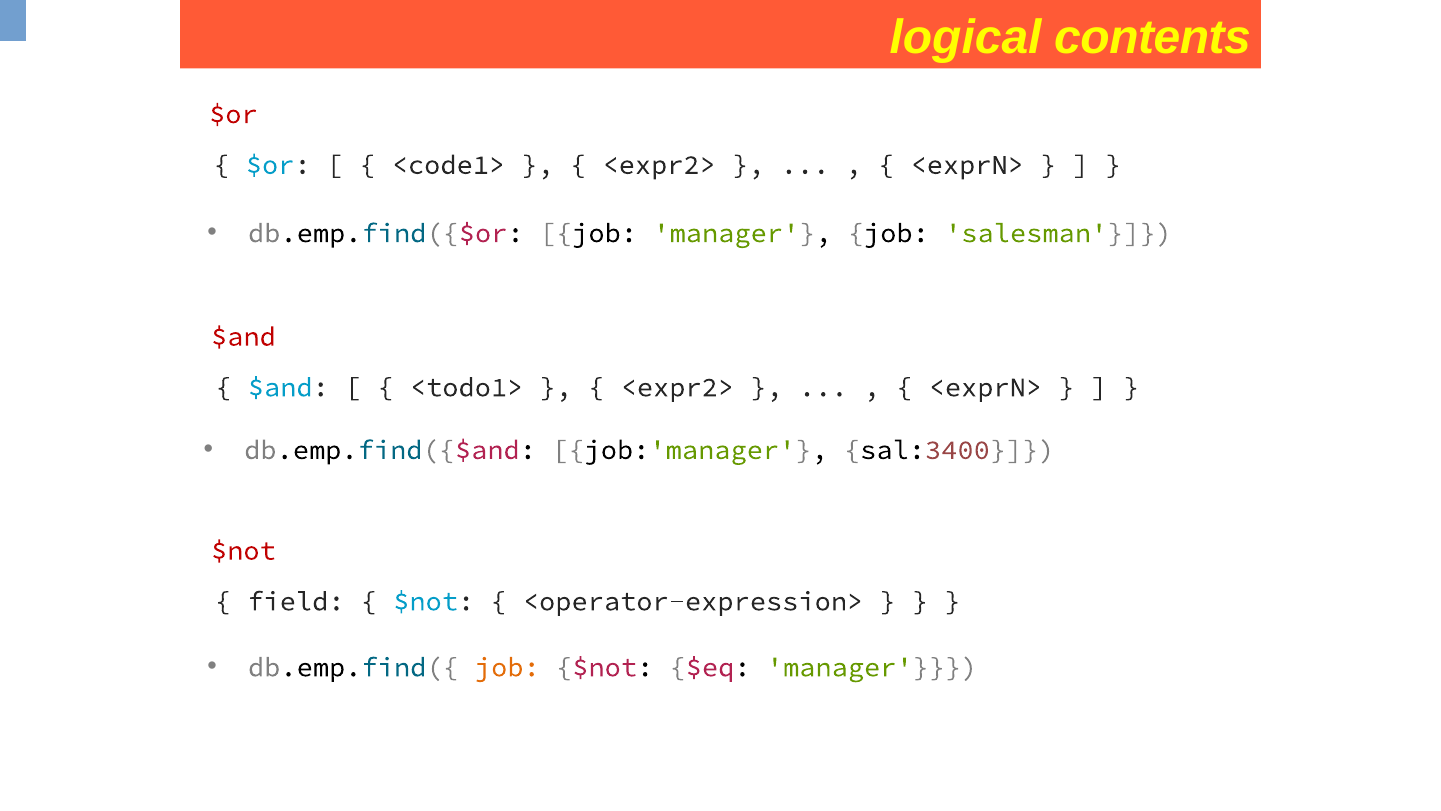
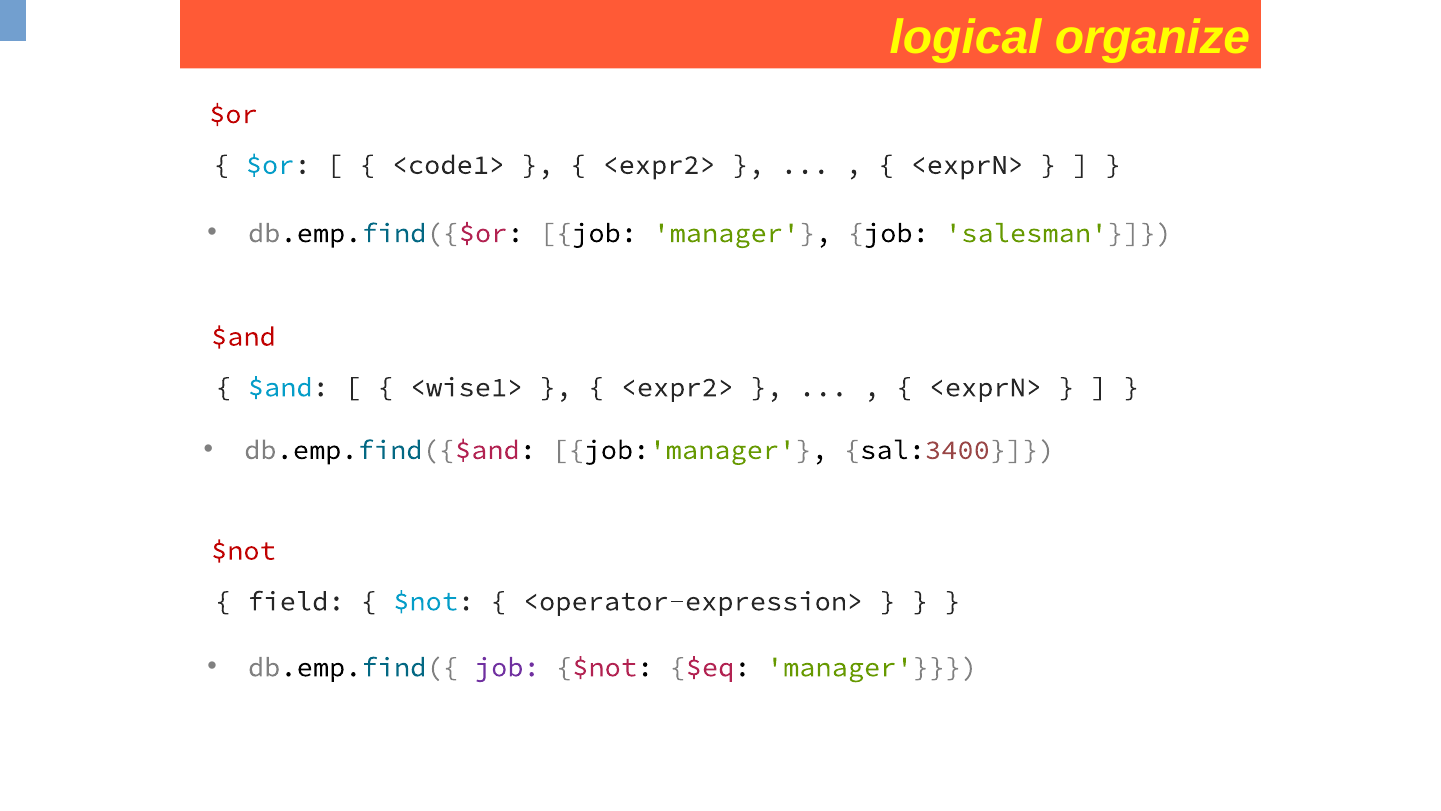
contents: contents -> organize (1152, 38)
<todo1>: <todo1> -> <wise1> (467, 387)
job colour: orange -> purple (507, 667)
